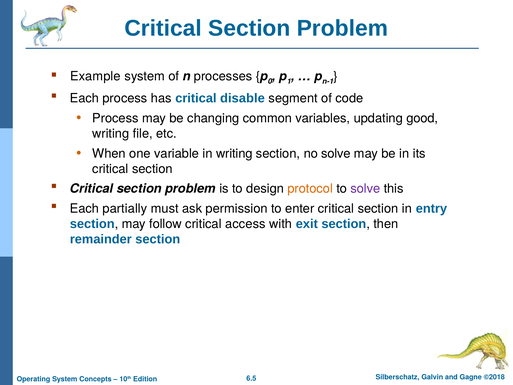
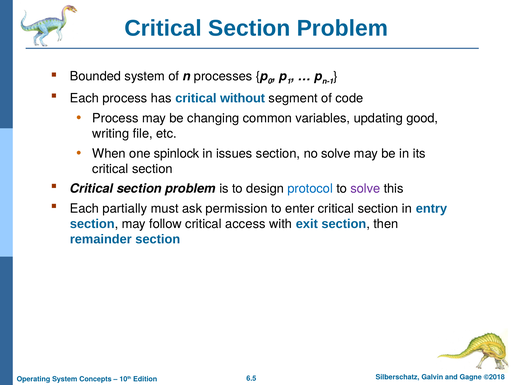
Example: Example -> Bounded (95, 76)
disable: disable -> without (243, 98)
variable: variable -> spinlock (177, 153)
in writing: writing -> issues (234, 153)
protocol colour: orange -> blue (310, 189)
